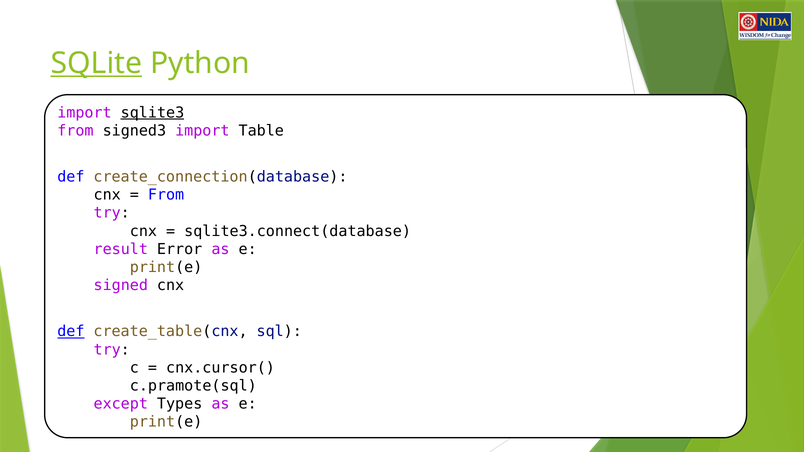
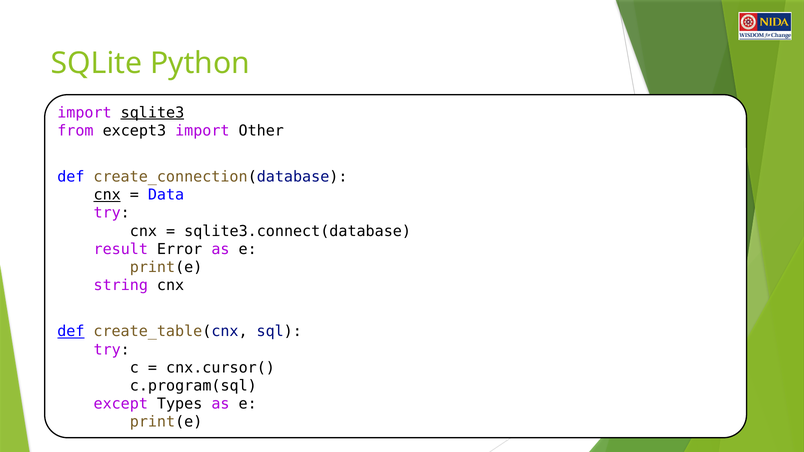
SQLite underline: present -> none (96, 63)
signed3: signed3 -> except3 (134, 131)
Table: Table -> Other (261, 131)
cnx underline: none -> present (107, 195)
From: From -> Data (166, 195)
signed: signed -> string (121, 285)
c.pramote(sql: c.pramote(sql -> c.program(sql (193, 386)
